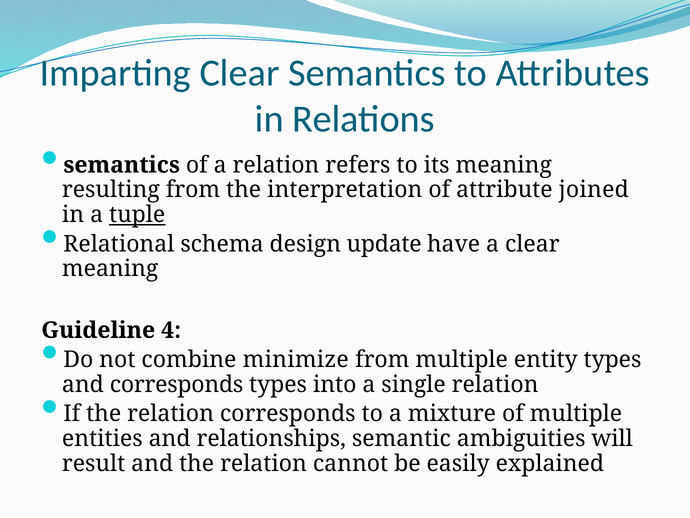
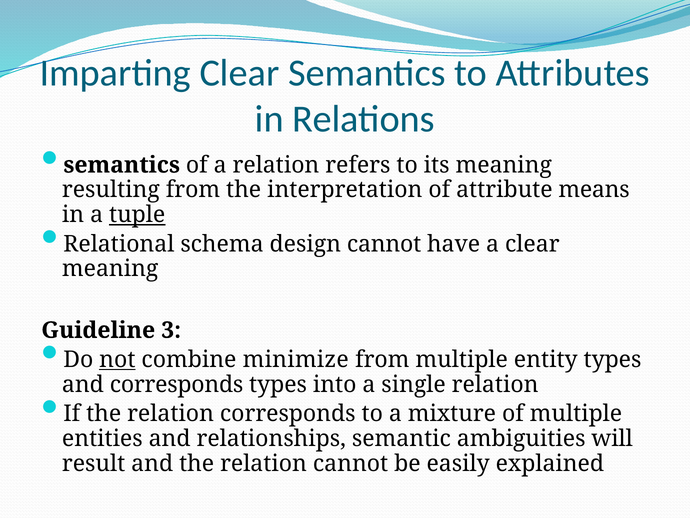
joined: joined -> means (594, 190)
design update: update -> cannot (384, 244)
4: 4 -> 3 (171, 330)
not underline: none -> present (117, 359)
